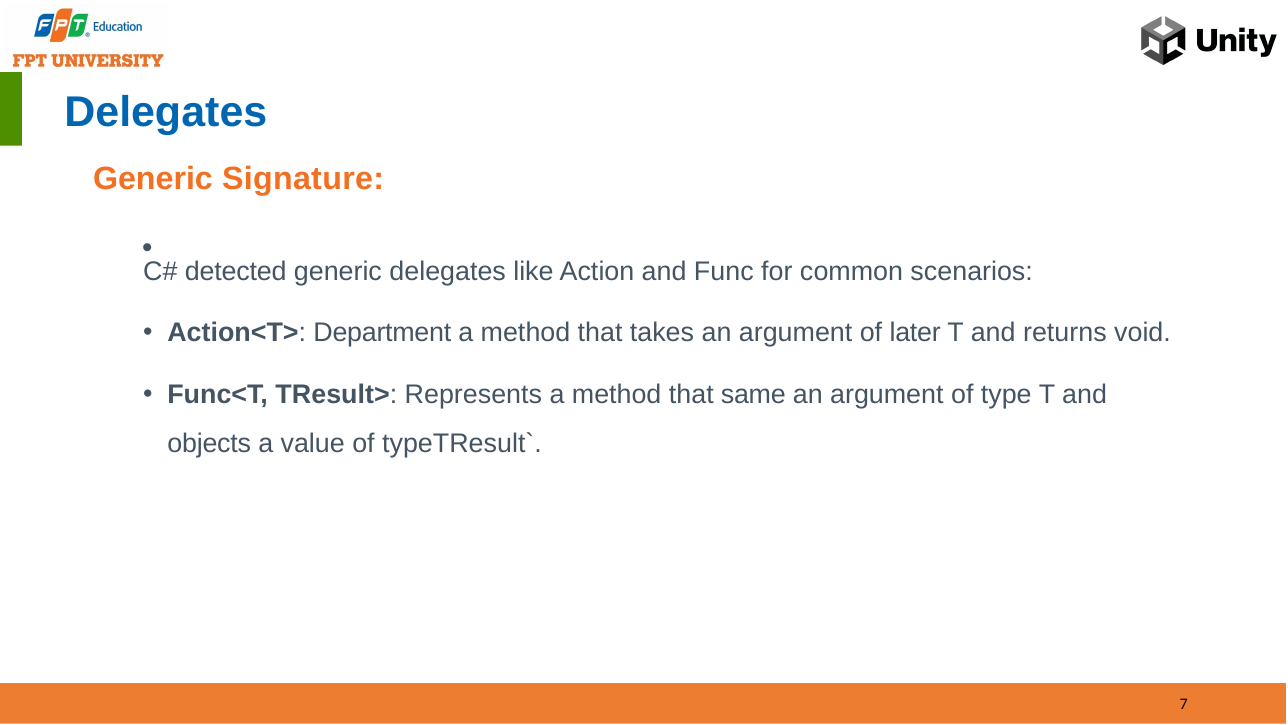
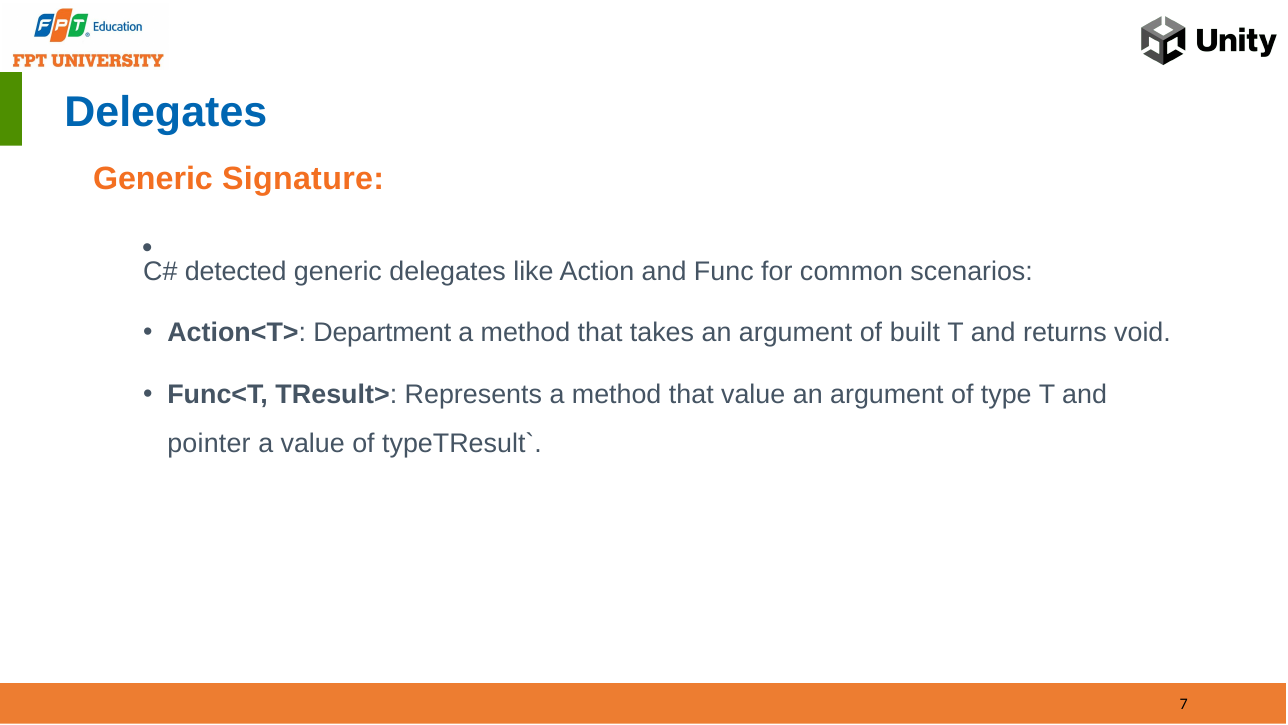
later: later -> built (915, 333)
that same: same -> value (753, 395)
objects: objects -> pointer (209, 443)
